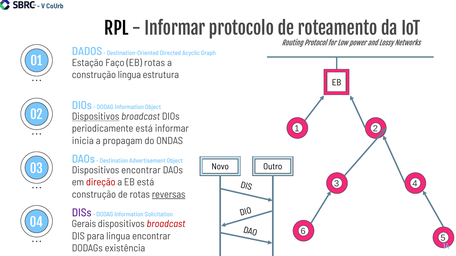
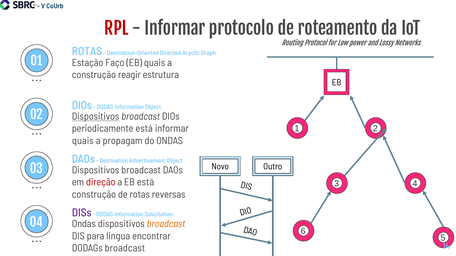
RPL colour: black -> red (116, 29)
DADOS: DADOS -> ROTAS (87, 52)
EB rotas: rotas -> quais (155, 63)
construção lingua: lingua -> reagir (129, 75)
inicia: inicia -> quais (83, 141)
encontrar: encontrar -> broadcast (141, 171)
reversas underline: present -> none (169, 195)
Gerais: Gerais -> Ondas (84, 224)
broadcast colour: red -> orange (166, 224)
DODAGs existência: existência -> broadcast (125, 249)
